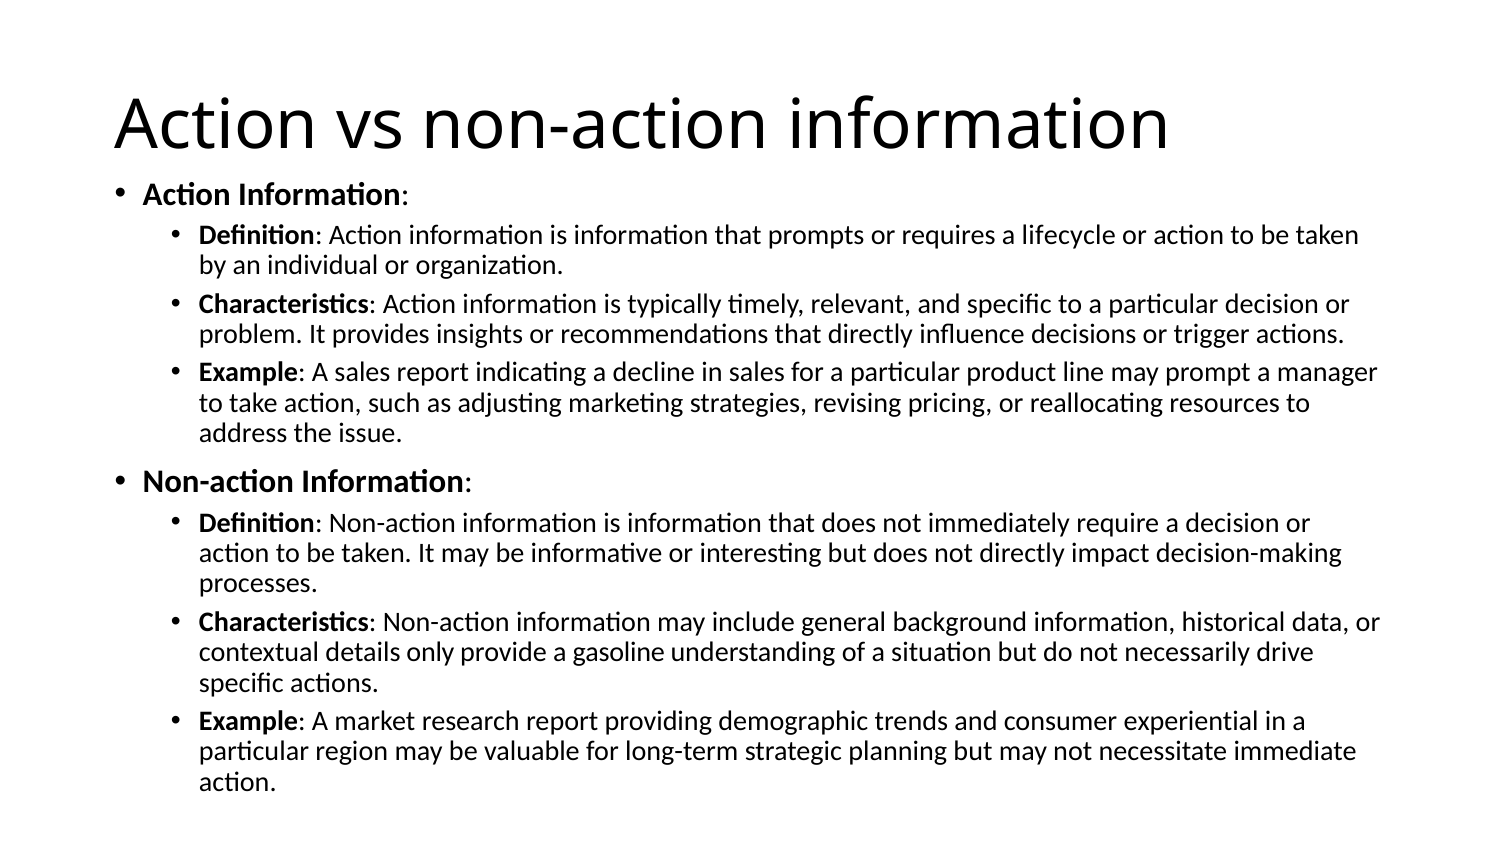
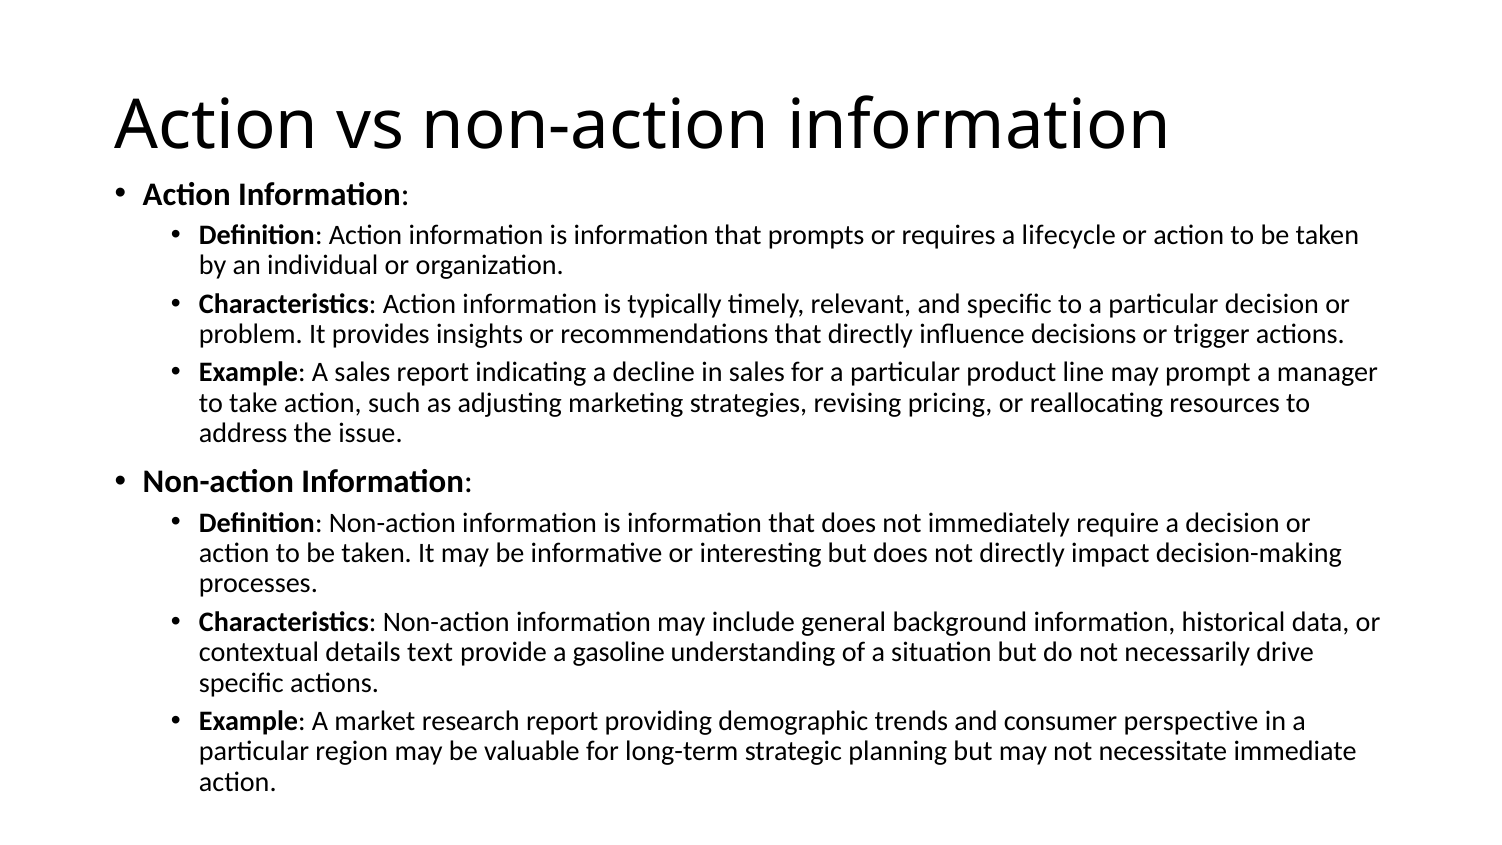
only: only -> text (430, 652)
experiential: experiential -> perspective (1191, 721)
